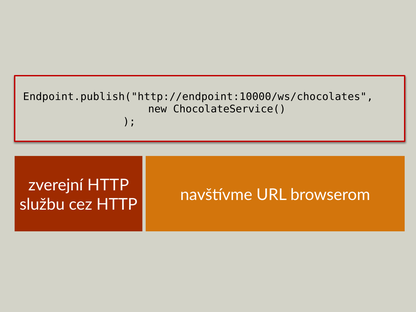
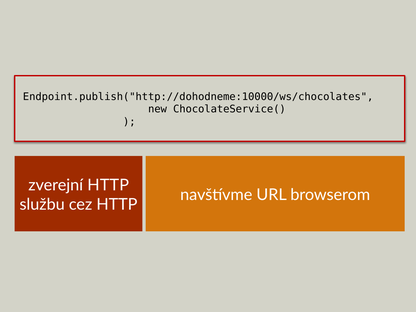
Endpoint.publish("http://endpoint:10000/ws/chocolates: Endpoint.publish("http://endpoint:10000/ws/chocolates -> Endpoint.publish("http://dohodneme:10000/ws/chocolates (198, 97)
